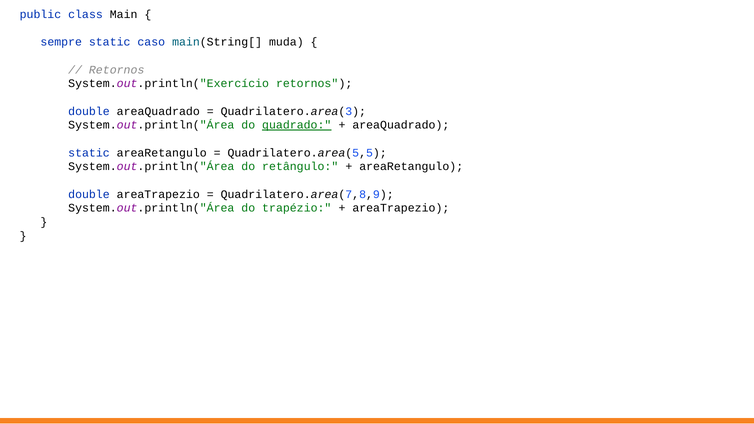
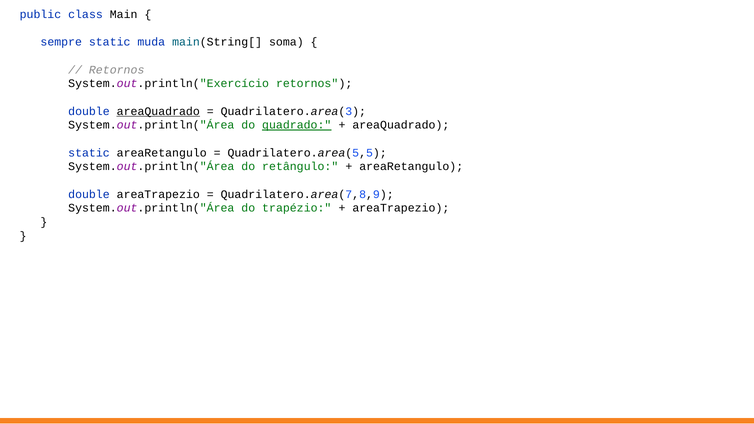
caso: caso -> muda (151, 42)
muda: muda -> soma (286, 42)
areaQuadrado underline: none -> present (158, 111)
